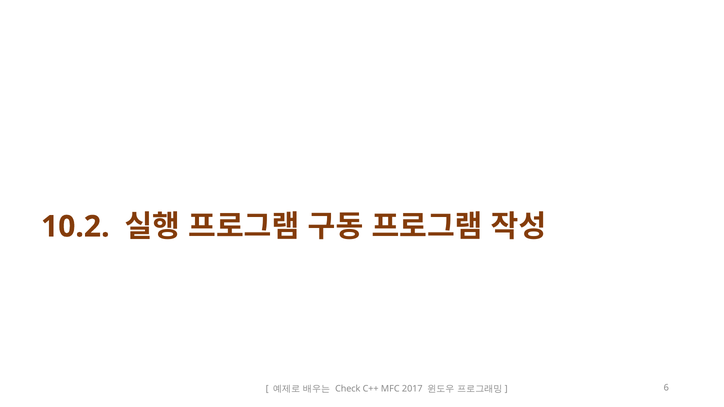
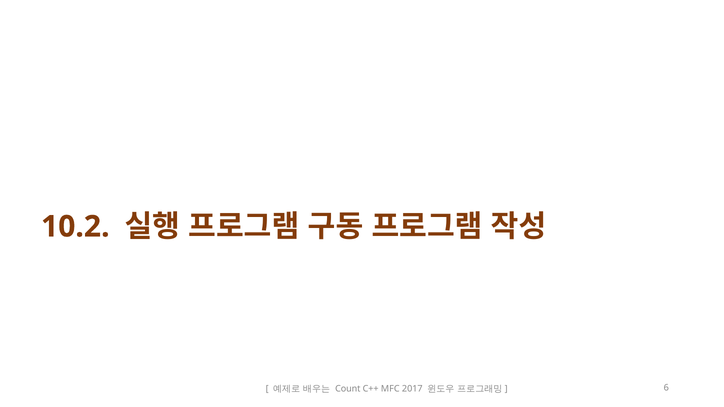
Check: Check -> Count (348, 389)
